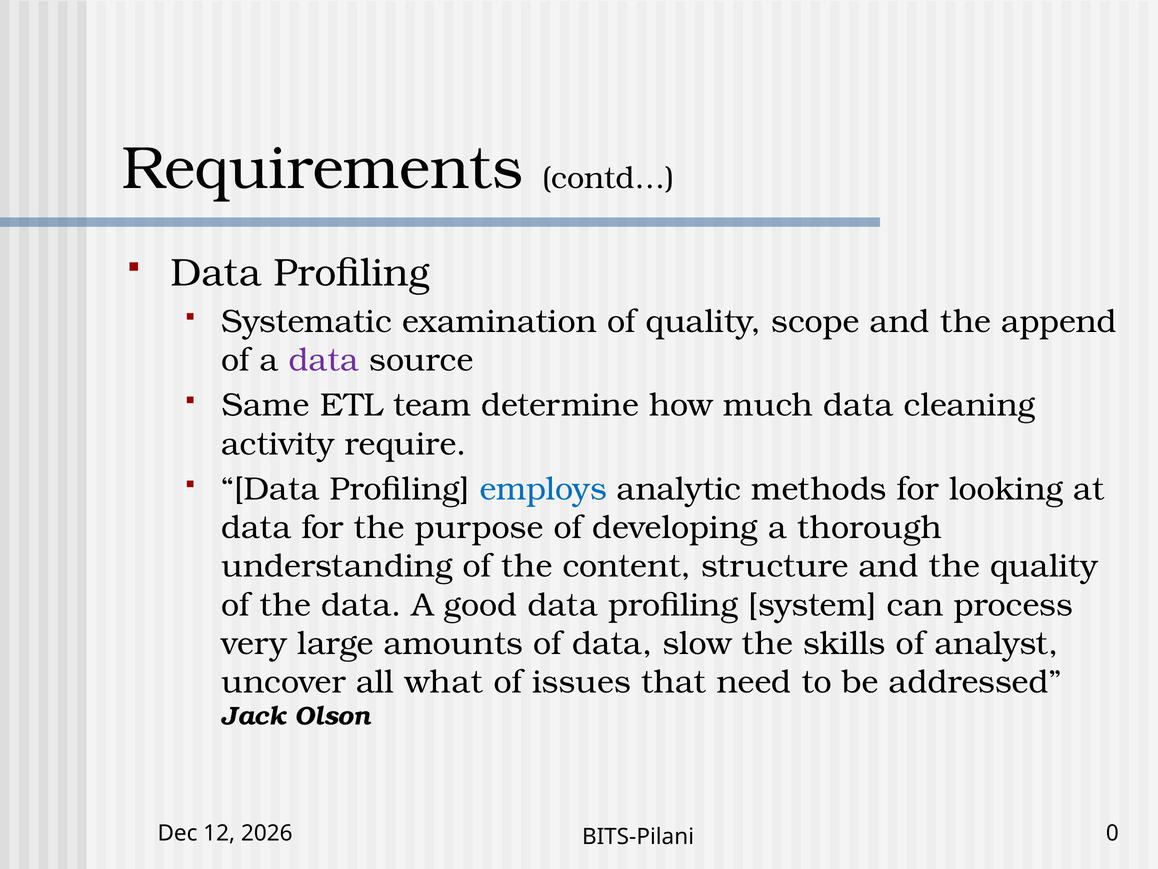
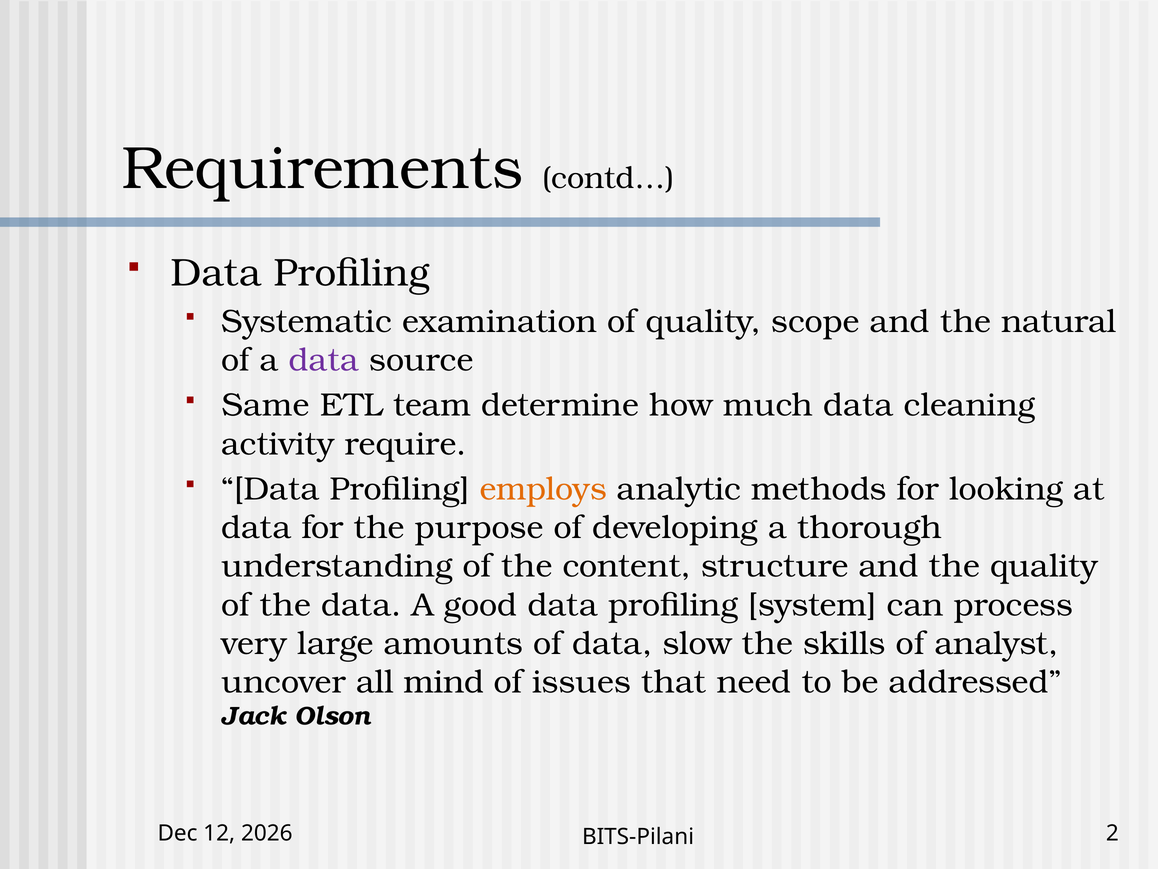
append: append -> natural (1059, 321)
employs colour: blue -> orange (543, 489)
what: what -> mind (444, 682)
0: 0 -> 2 (1112, 833)
